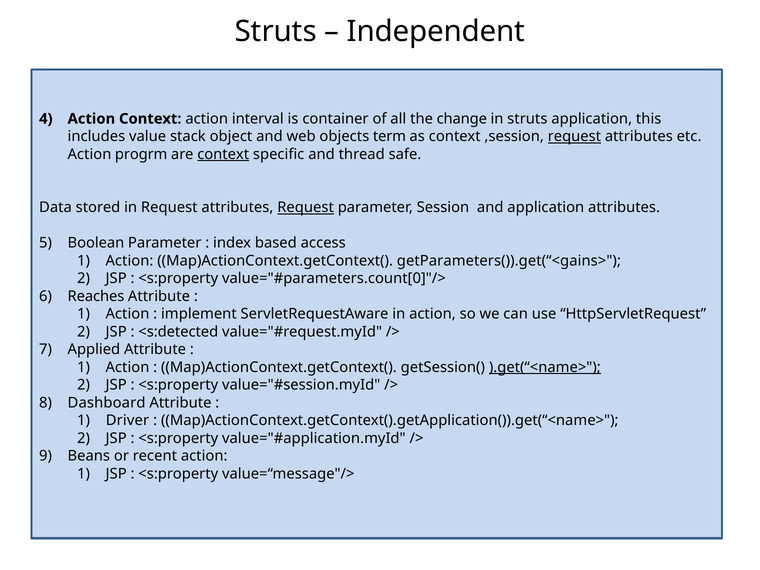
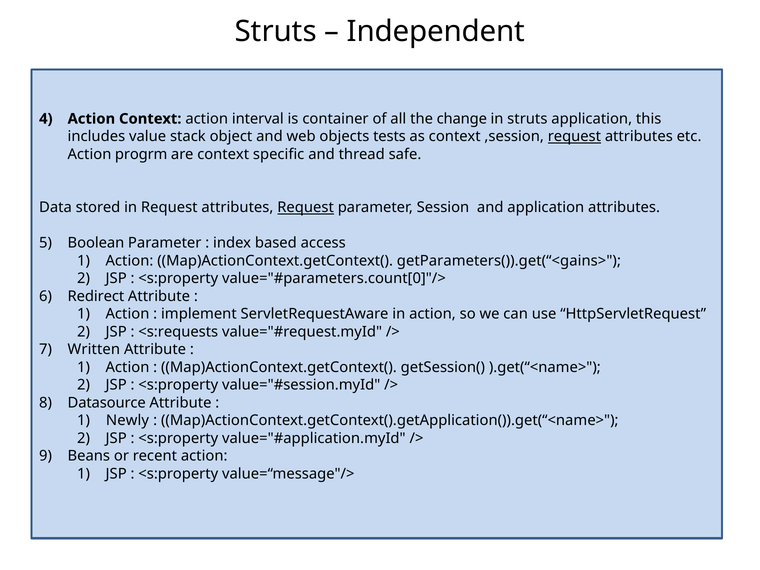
term: term -> tests (389, 137)
context underline: present -> none (223, 154)
Reaches: Reaches -> Redirect (96, 296)
<s:detected: <s:detected -> <s:requests (178, 332)
Applied: Applied -> Written (94, 349)
).get(“<name> underline: present -> none (545, 367)
Dashboard: Dashboard -> Datasource (107, 403)
Driver: Driver -> Newly (127, 420)
